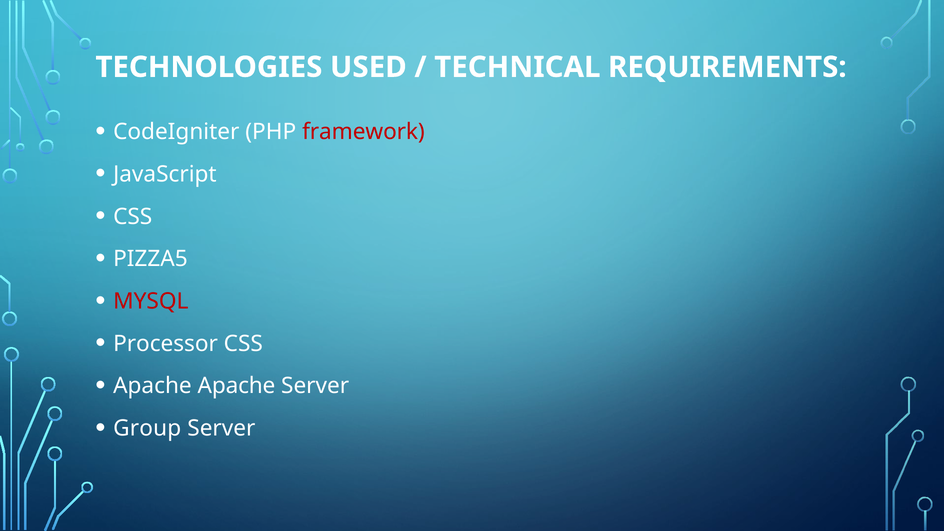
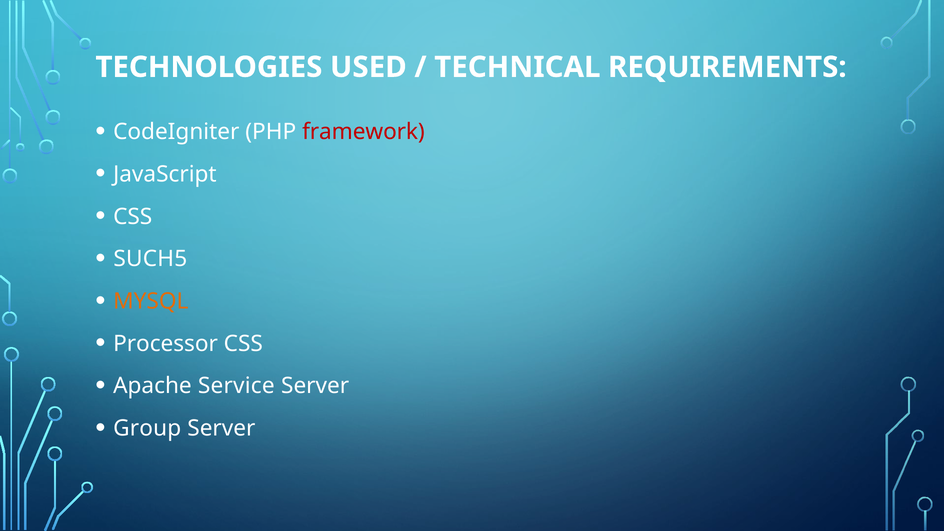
PIZZA5: PIZZA5 -> SUCH5 (150, 259)
MYSQL colour: red -> orange (151, 301)
Apache Apache: Apache -> Service (236, 386)
